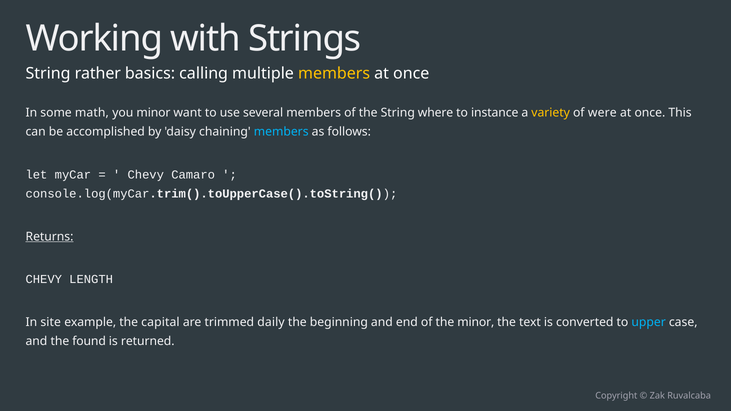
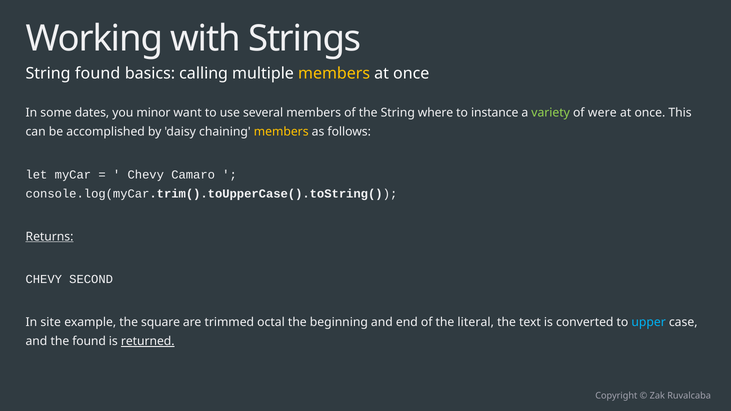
String rather: rather -> found (98, 74)
math: math -> dates (92, 113)
variety colour: yellow -> light green (551, 113)
members colour: light blue -> yellow (281, 132)
LENGTH: LENGTH -> SECOND (91, 280)
capital: capital -> square (161, 322)
daily: daily -> octal (271, 322)
the minor: minor -> literal (476, 322)
returned underline: none -> present (148, 341)
